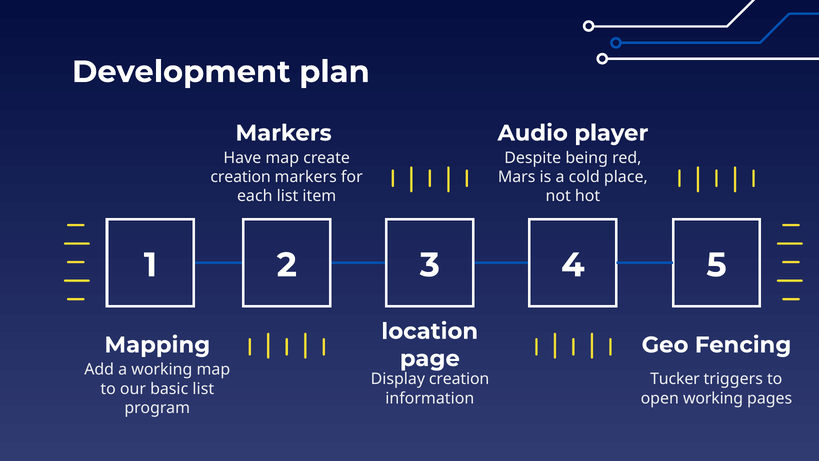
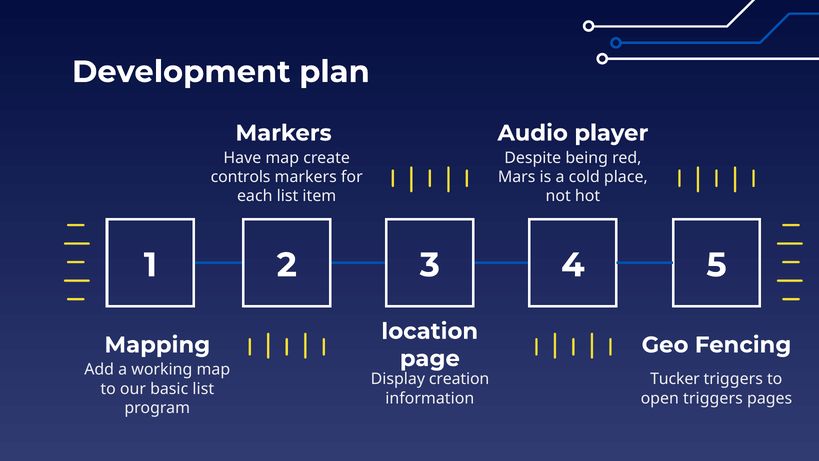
creation: creation -> controls (241, 177)
open working: working -> triggers (713, 398)
